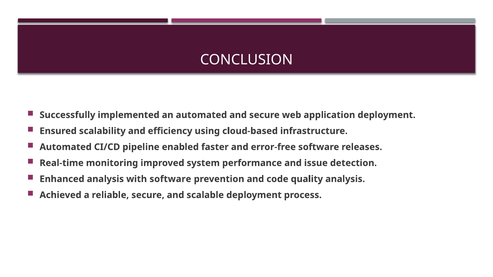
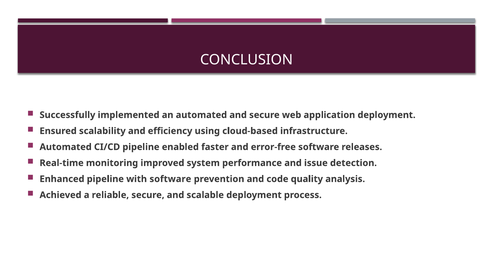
Enhanced analysis: analysis -> pipeline (105, 179)
